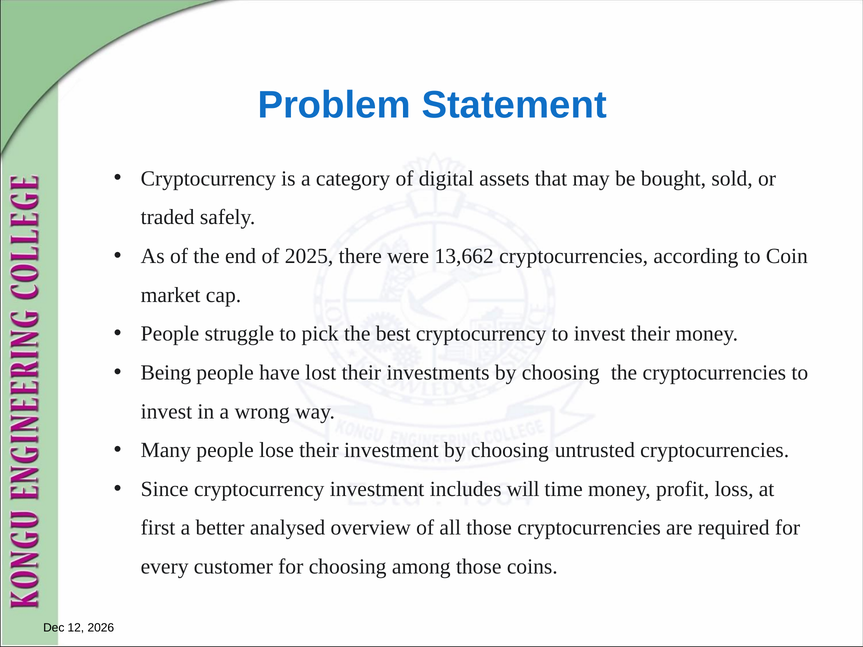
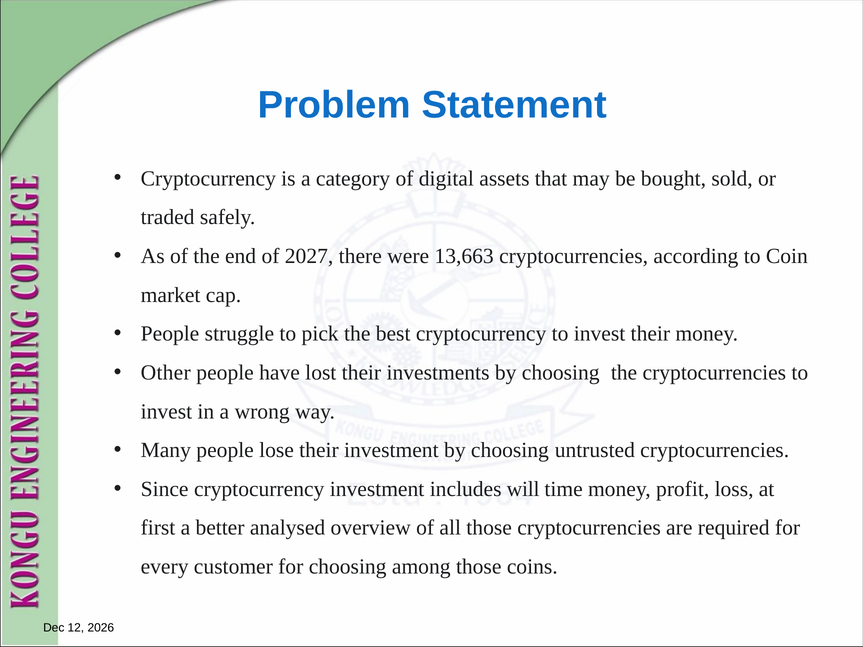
2025: 2025 -> 2027 (309, 256)
13,662: 13,662 -> 13,663 (464, 256)
Being: Being -> Other (166, 373)
